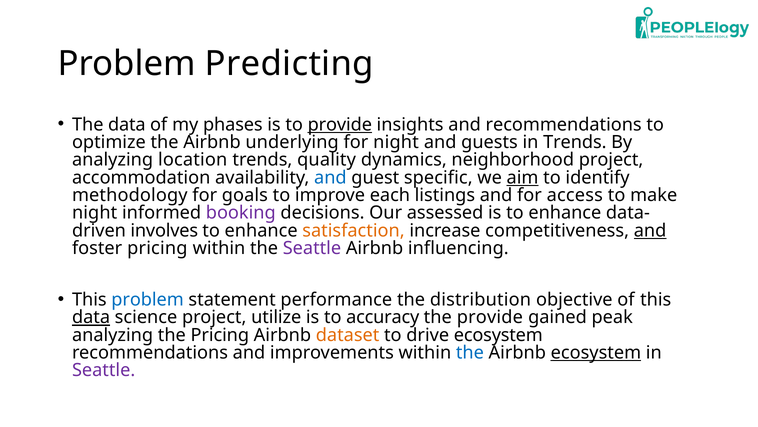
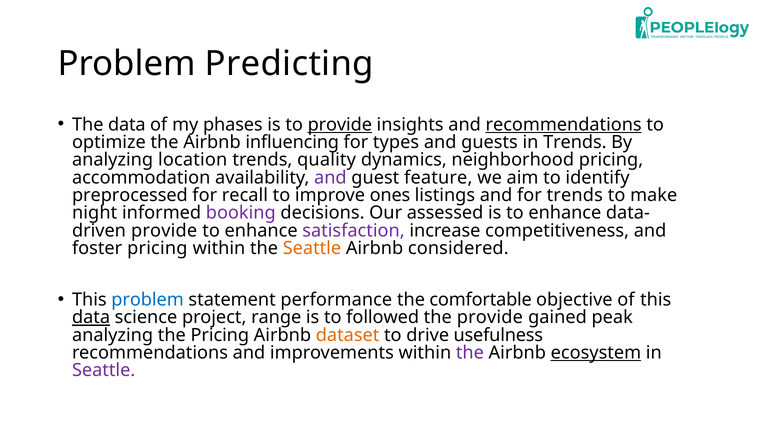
recommendations underline: none -> present (564, 124)
underlying: underlying -> influencing (292, 142)
for night: night -> types (396, 142)
neighborhood project: project -> pricing (611, 160)
and colour: blue -> purple (330, 177)
specific: specific -> feature (438, 177)
aim underline: present -> none (523, 177)
methodology: methodology -> preprocessed (130, 195)
goals: goals -> recall (245, 195)
each: each -> ones (390, 195)
for access: access -> trends (575, 195)
involves: involves -> provide (164, 230)
satisfaction colour: orange -> purple (354, 230)
and underline: present -> none (650, 230)
Seattle colour: purple -> orange (312, 248)
influencing: influencing -> considered (458, 248)
distribution: distribution -> comfortable (481, 299)
utilize: utilize -> range (276, 317)
accuracy: accuracy -> followed (383, 317)
drive ecosystem: ecosystem -> usefulness (498, 335)
the colour: blue -> purple (470, 352)
